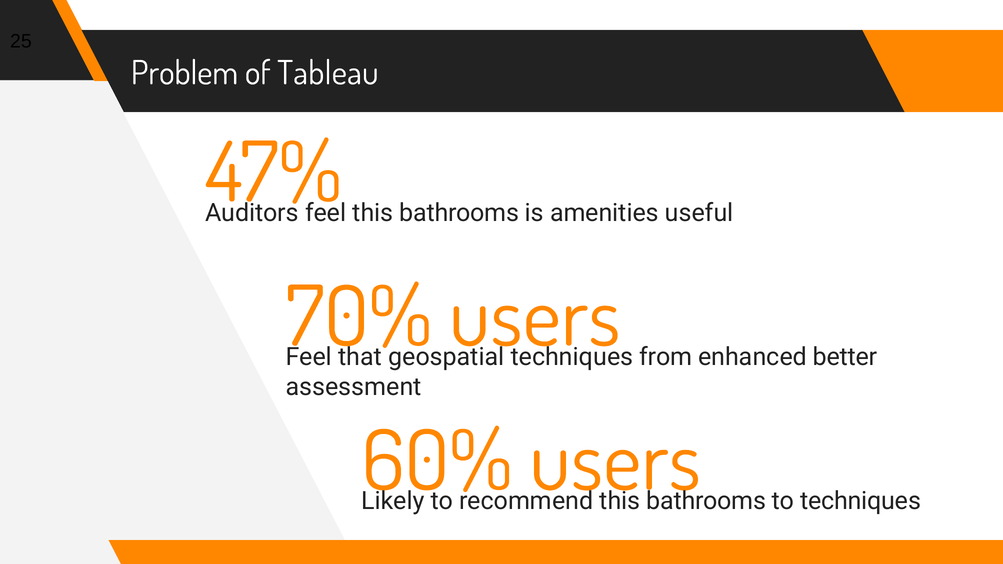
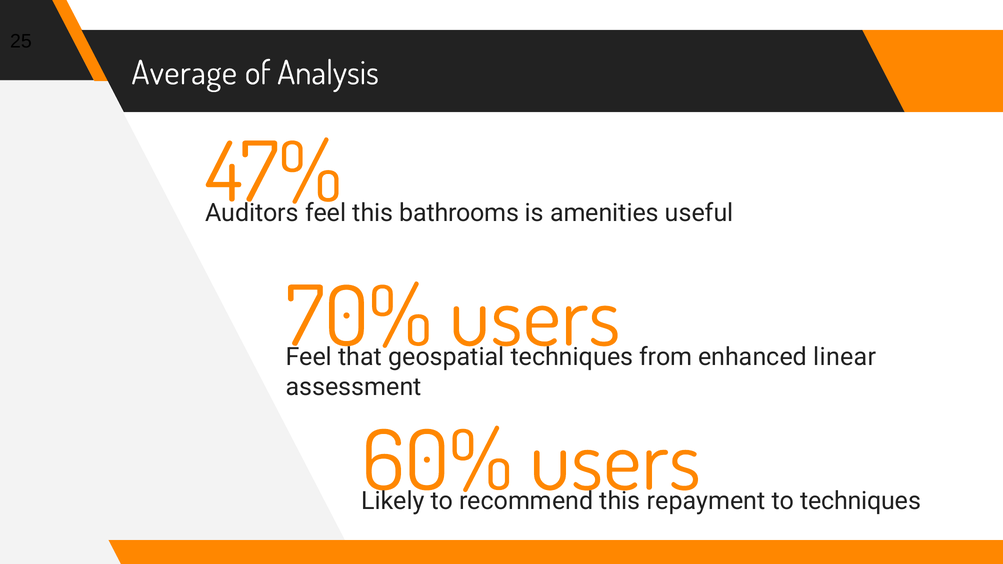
Problem: Problem -> Average (184, 73)
Tableau: Tableau -> Analysis (328, 73)
better: better -> linear (845, 357)
bathrooms: bathrooms -> repayment (706, 501)
